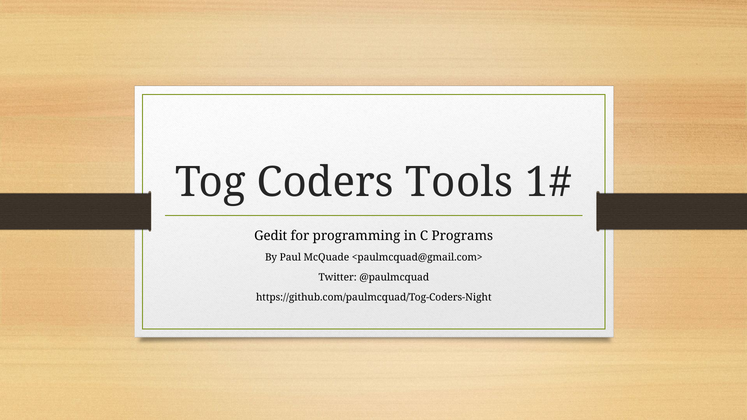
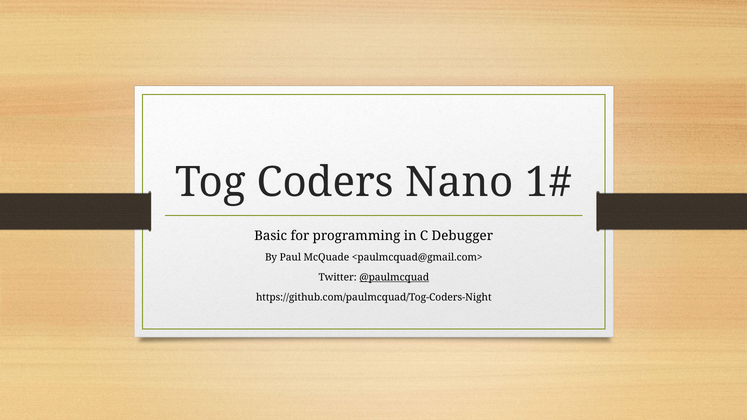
Tools: Tools -> Nano (459, 182)
Gedit: Gedit -> Basic (271, 236)
Programs: Programs -> Debugger (462, 236)
@paulmcquad underline: none -> present (394, 278)
